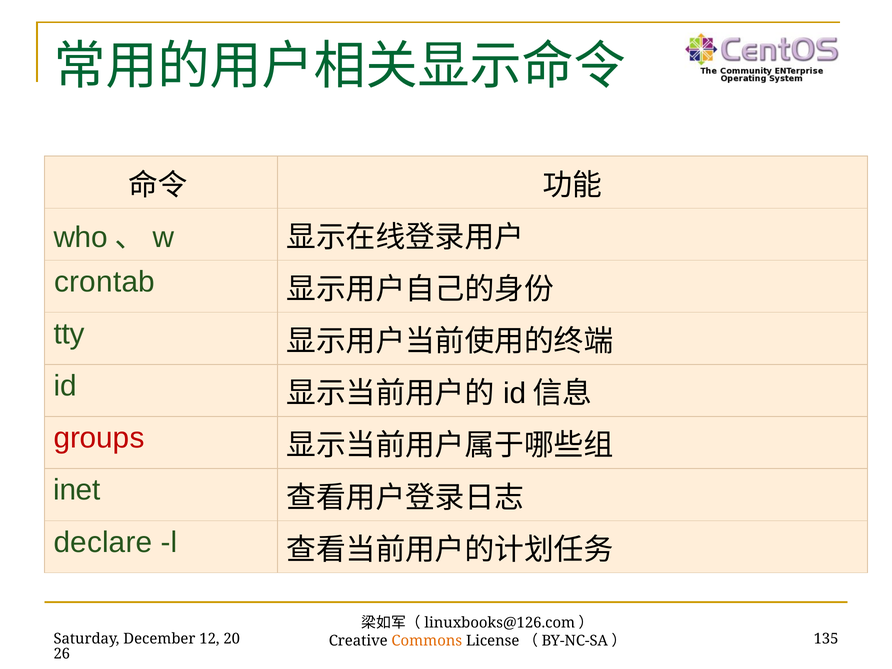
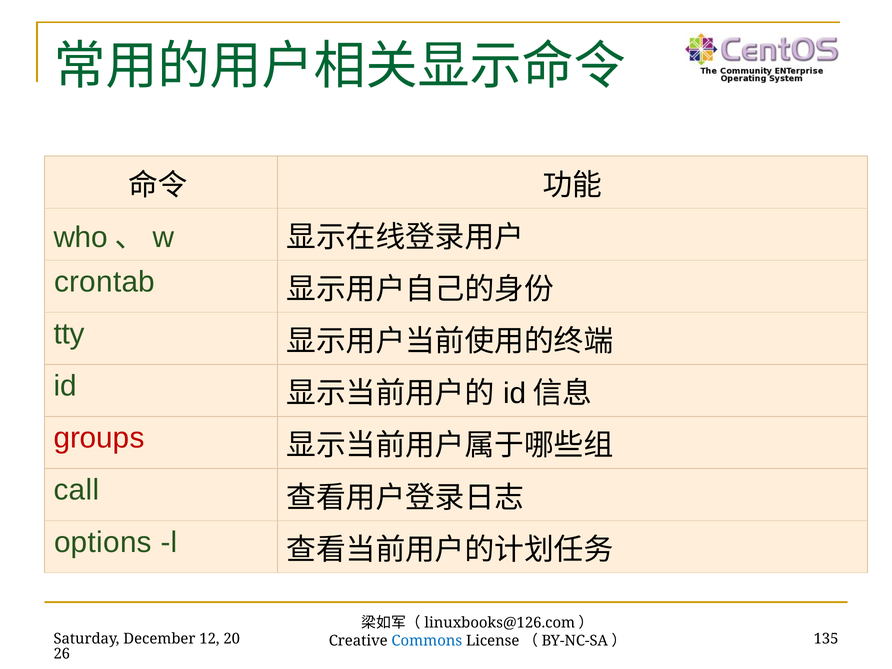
inet: inet -> call (76, 490)
declare: declare -> options (103, 542)
Commons colour: orange -> blue (427, 641)
